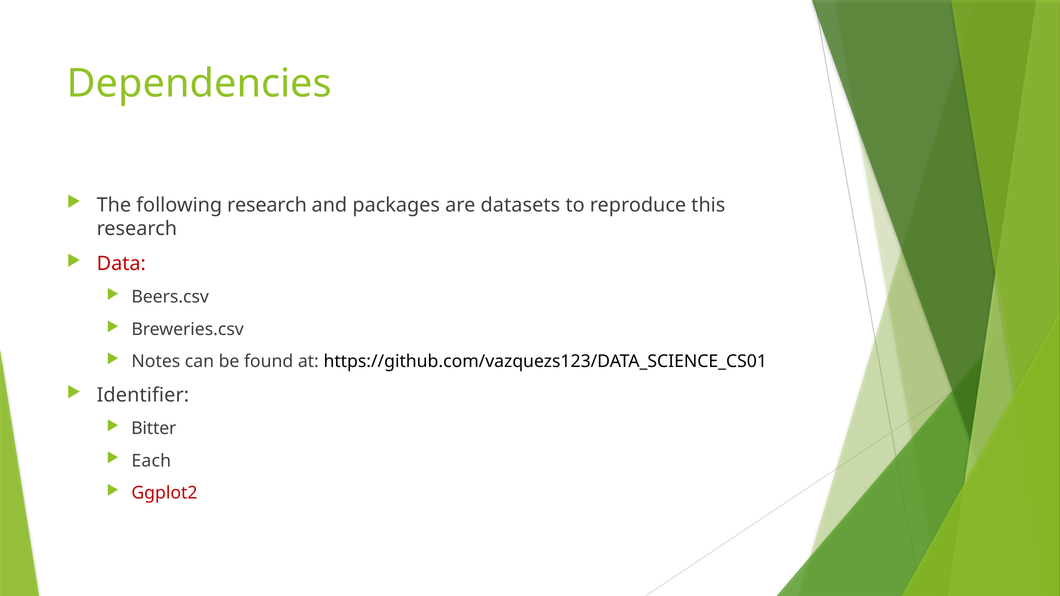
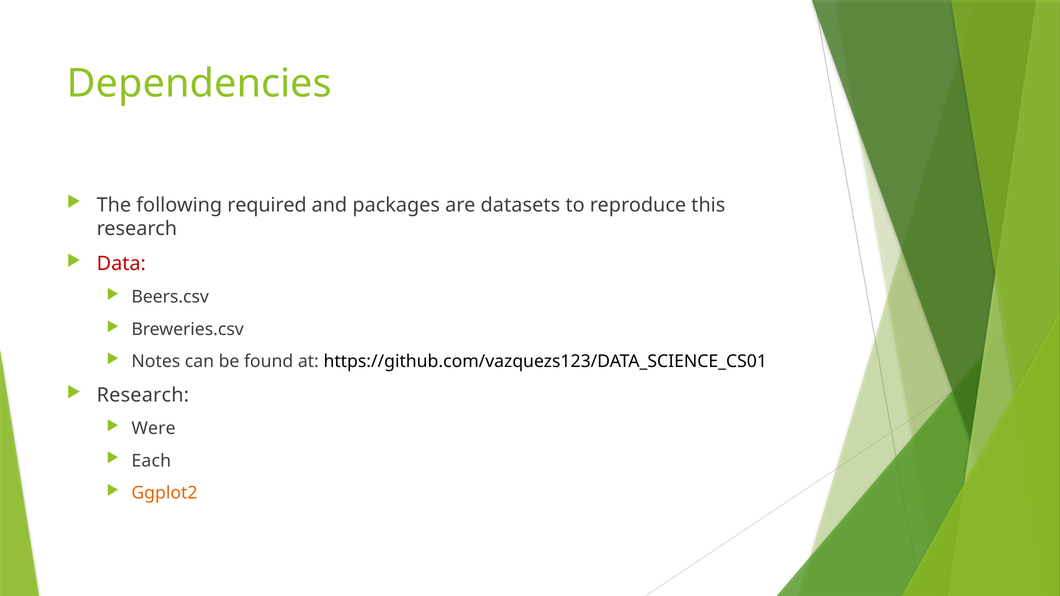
following research: research -> required (267, 205)
Identifier: Identifier -> Research (143, 395)
Bitter: Bitter -> Were (154, 429)
Ggplot2 colour: red -> orange (164, 493)
